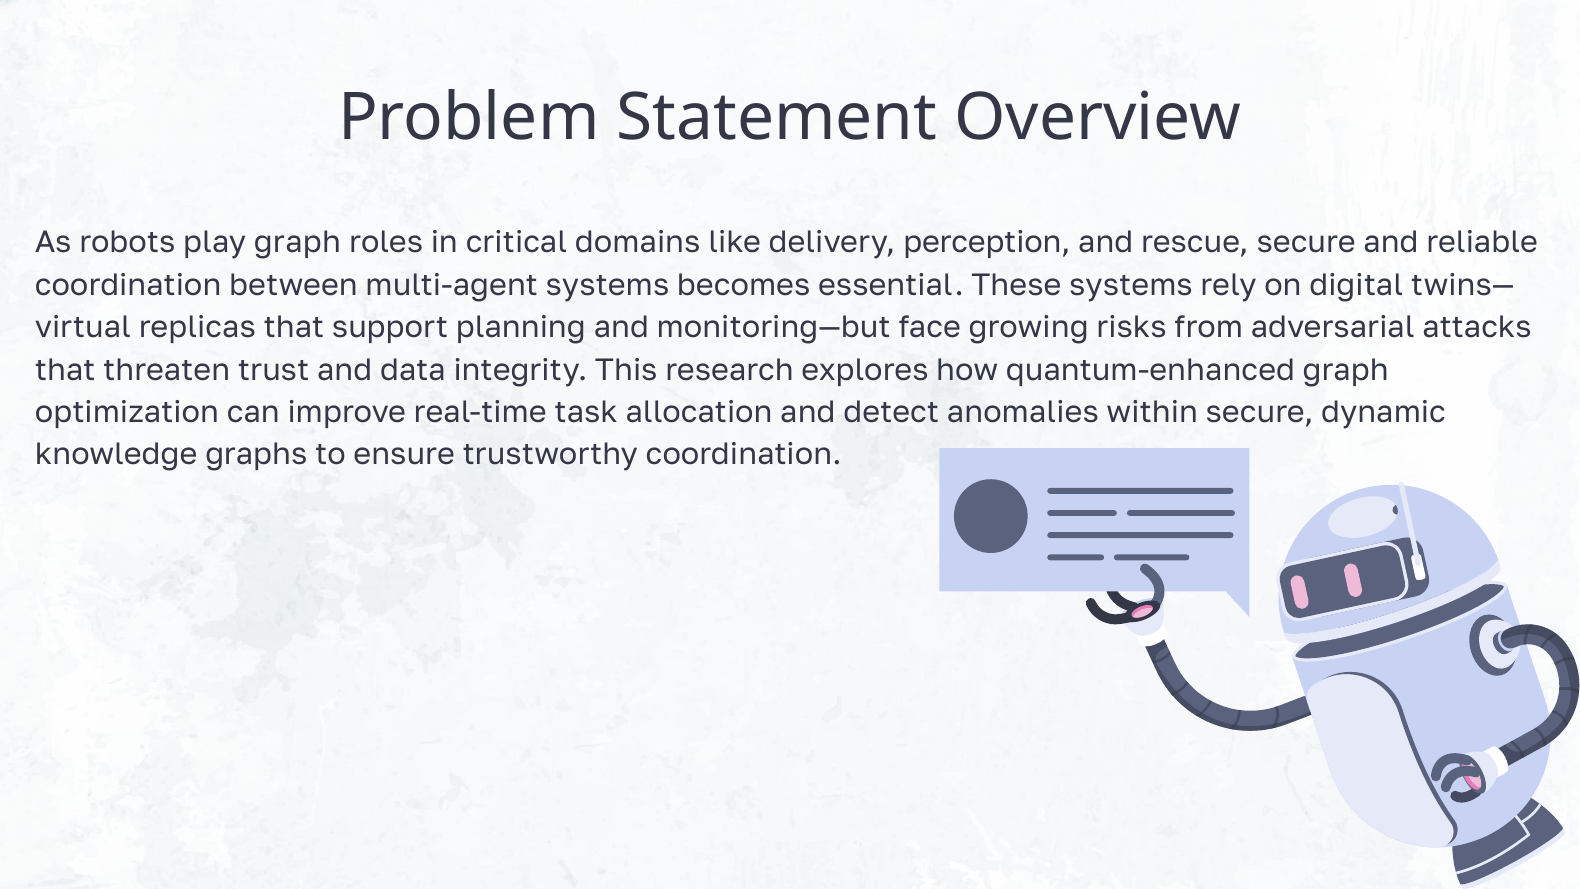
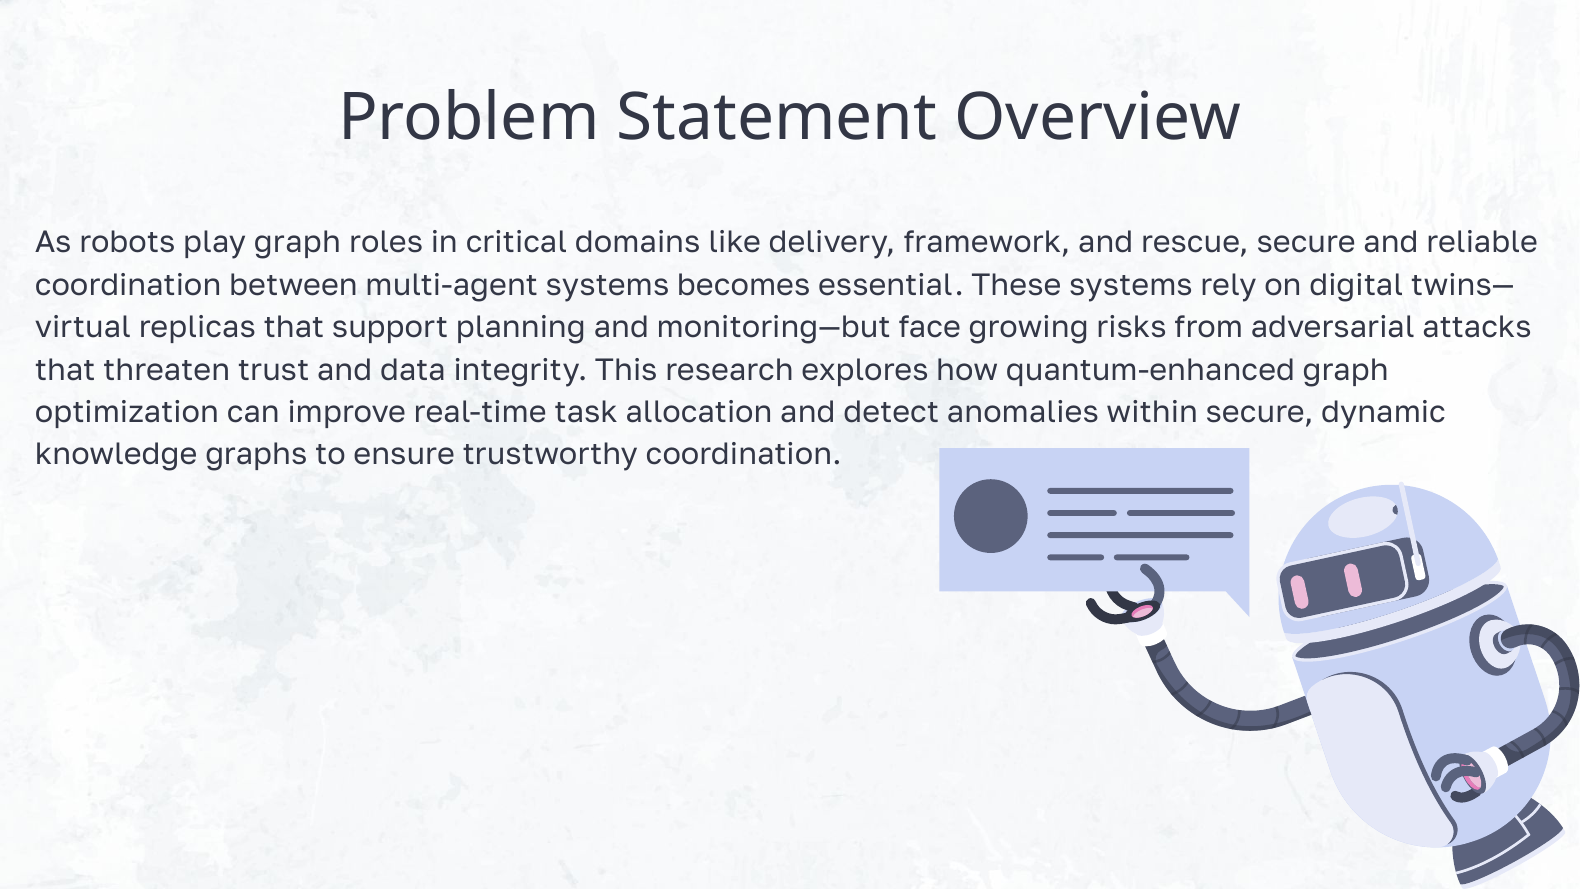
perception: perception -> framework (987, 243)
